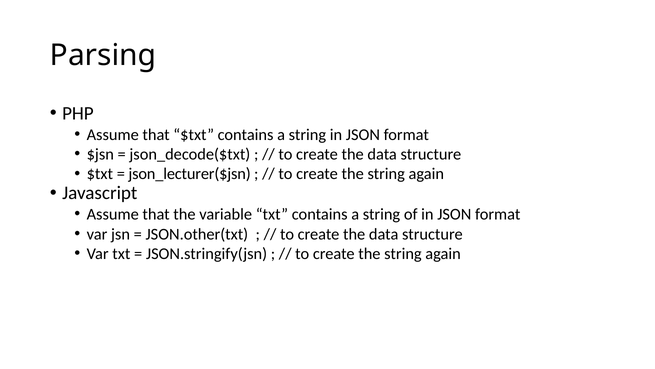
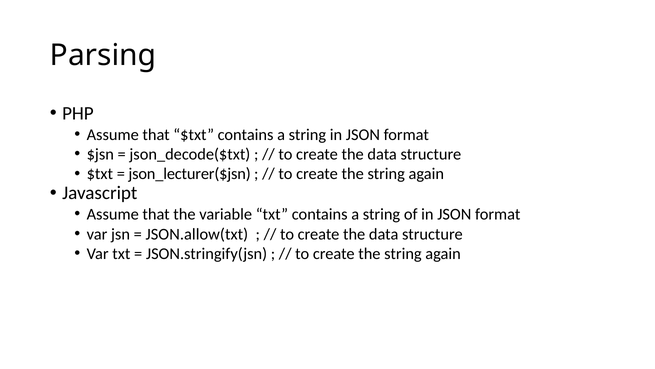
JSON.other(txt: JSON.other(txt -> JSON.allow(txt (197, 234)
